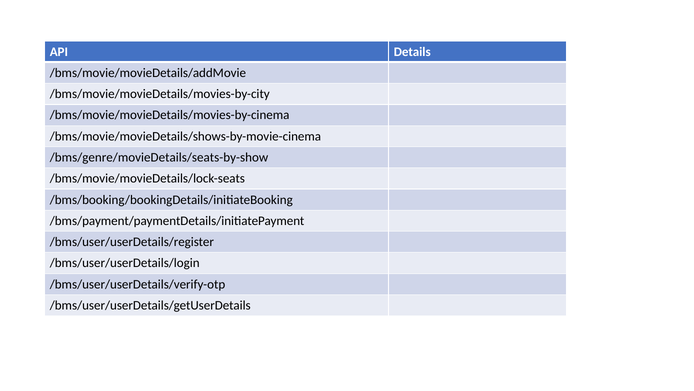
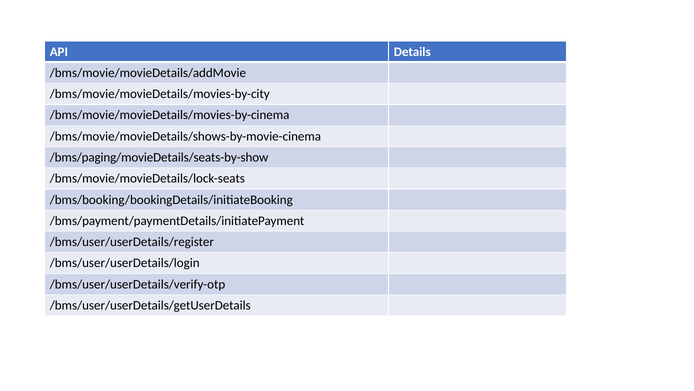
/bms/genre/movieDetails/seats-by-show: /bms/genre/movieDetails/seats-by-show -> /bms/paging/movieDetails/seats-by-show (159, 157)
